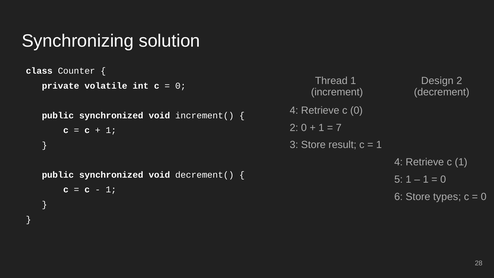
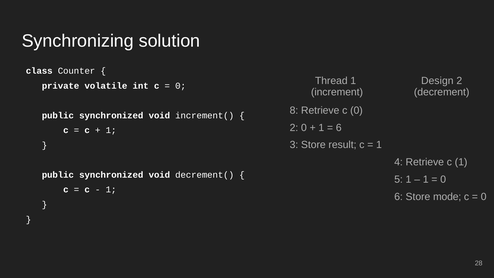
4: 4 -> 8 (294, 110)
7: 7 -> 6 (339, 128)
types: types -> mode (447, 197)
